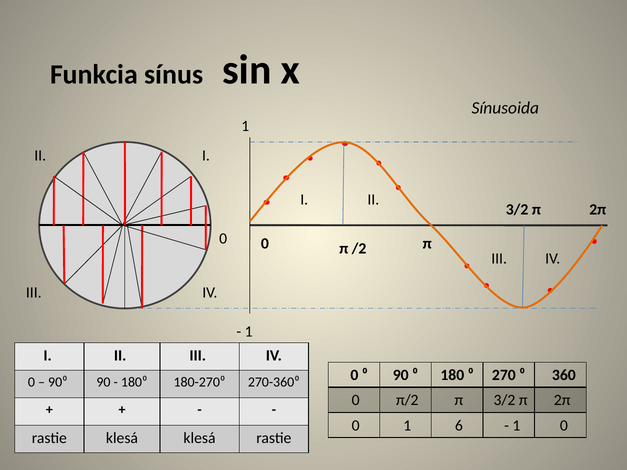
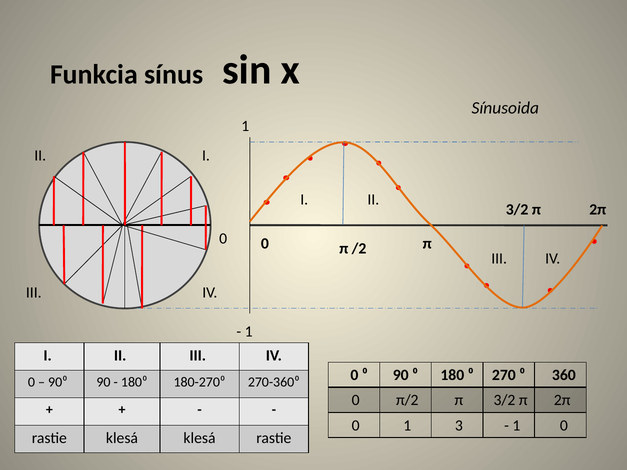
6: 6 -> 3 (459, 426)
